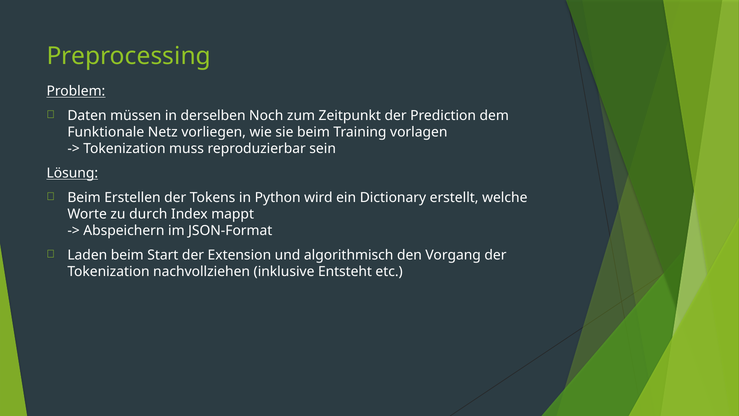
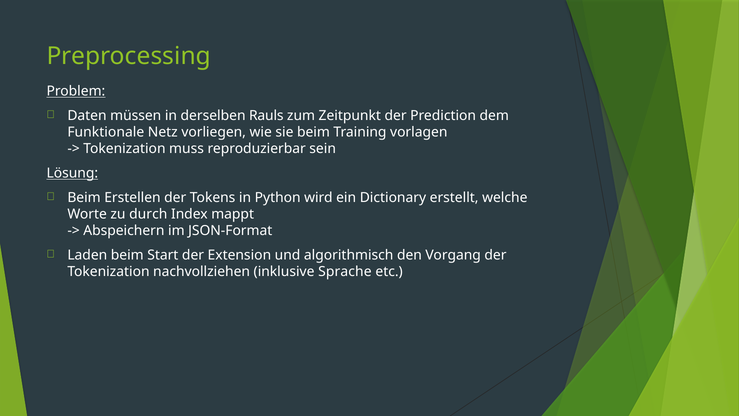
Noch: Noch -> Rauls (266, 115)
Entsteht: Entsteht -> Sprache (345, 272)
